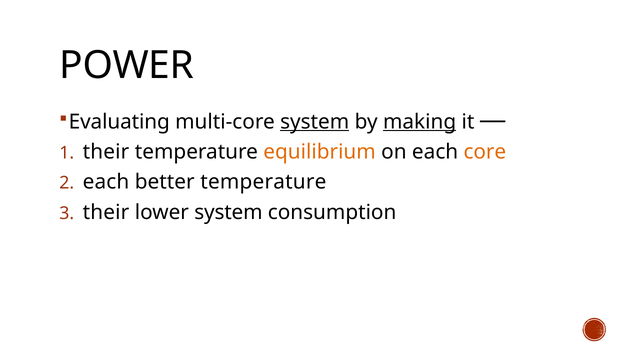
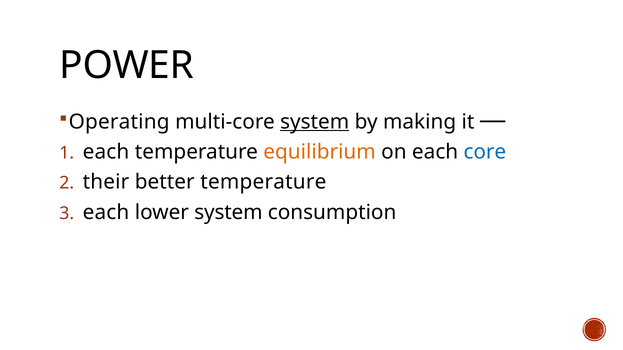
Evaluating: Evaluating -> Operating (119, 122)
making underline: present -> none (420, 122)
their: their -> each (106, 152)
core colour: orange -> blue (485, 152)
each: each -> their (106, 182)
their: their -> each (106, 213)
